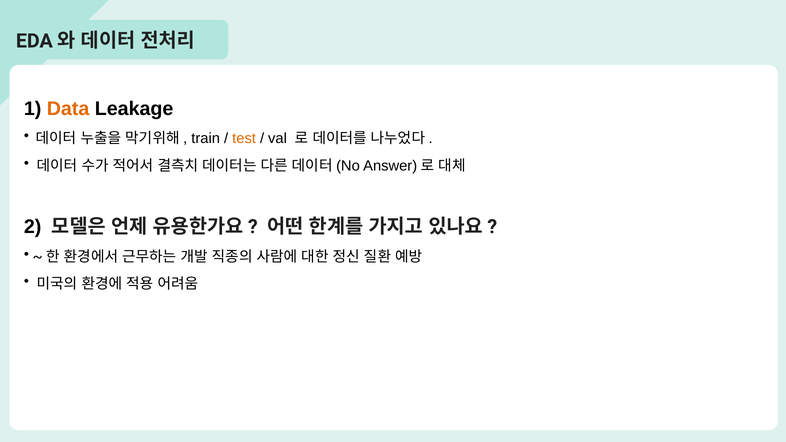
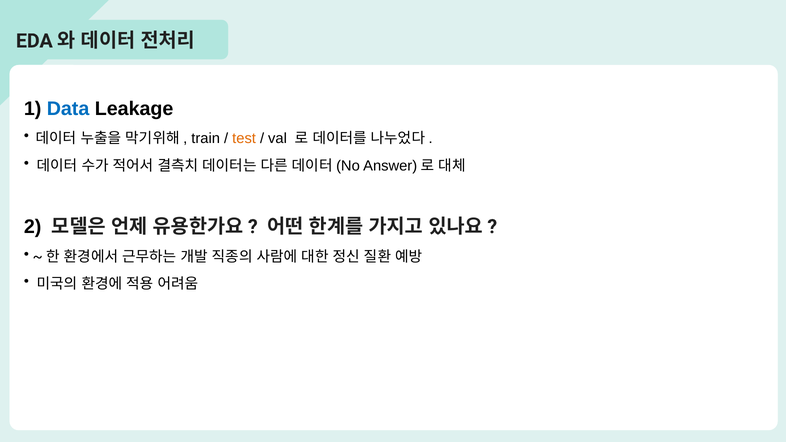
Data colour: orange -> blue (68, 109)
